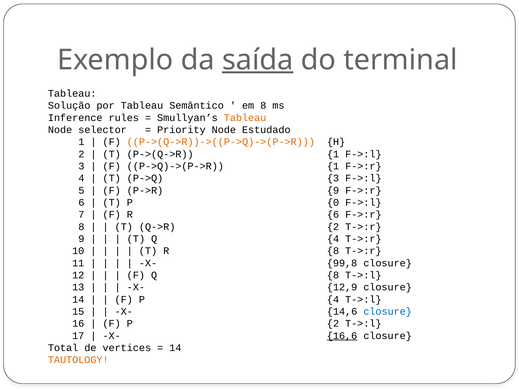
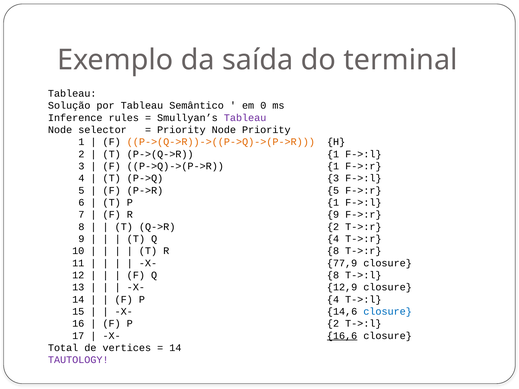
saída underline: present -> none (258, 60)
em 8: 8 -> 0 (263, 106)
Tableau colour: orange -> purple (245, 118)
Node Estudado: Estudado -> Priority (266, 130)
P->R 9: 9 -> 5 (333, 191)
P 0: 0 -> 1 (333, 203)
R 6: 6 -> 9 (333, 215)
99,8: 99,8 -> 77,9 (342, 263)
TAUTOLOGY colour: orange -> purple (78, 360)
